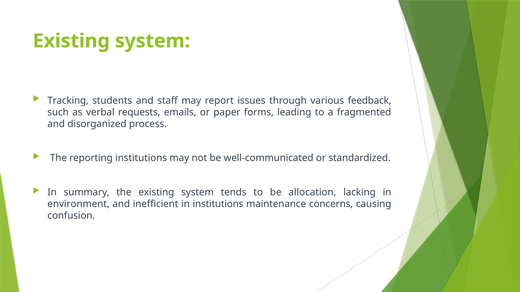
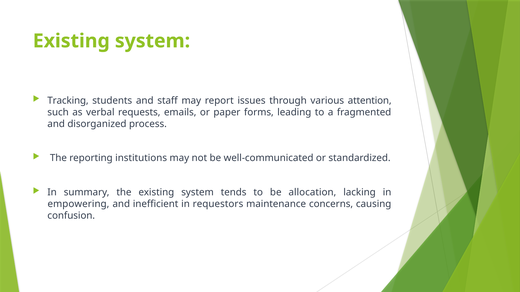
feedback: feedback -> attention (370, 101)
environment: environment -> empowering (78, 204)
in institutions: institutions -> requestors (218, 204)
